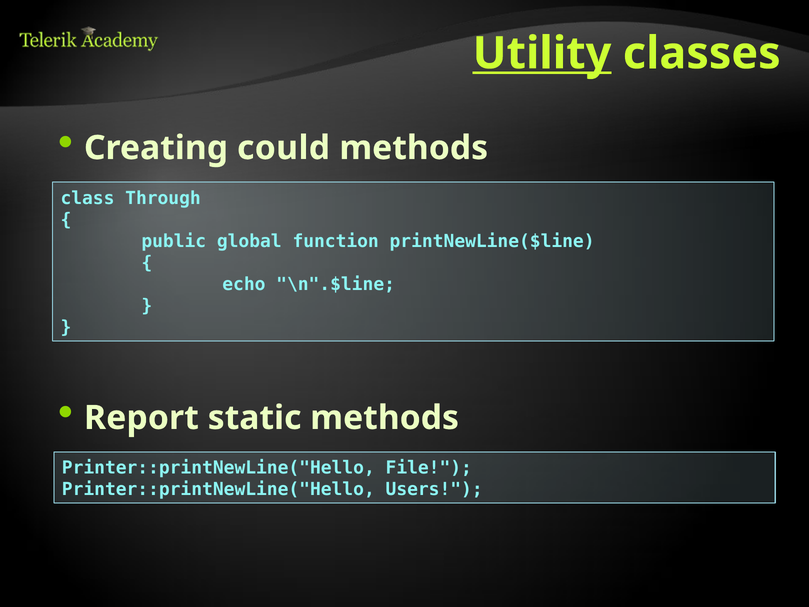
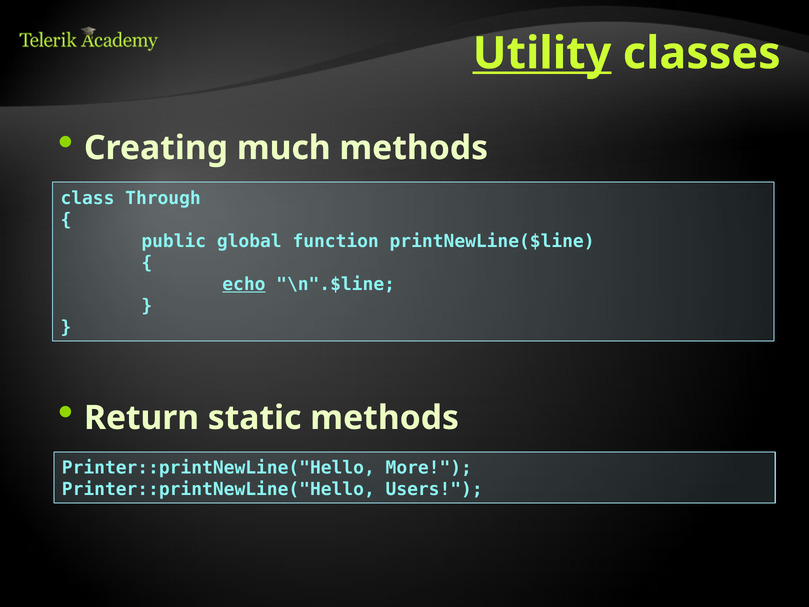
could: could -> much (284, 148)
echo underline: none -> present (244, 284)
Report: Report -> Return (142, 418)
File: File -> More (429, 468)
